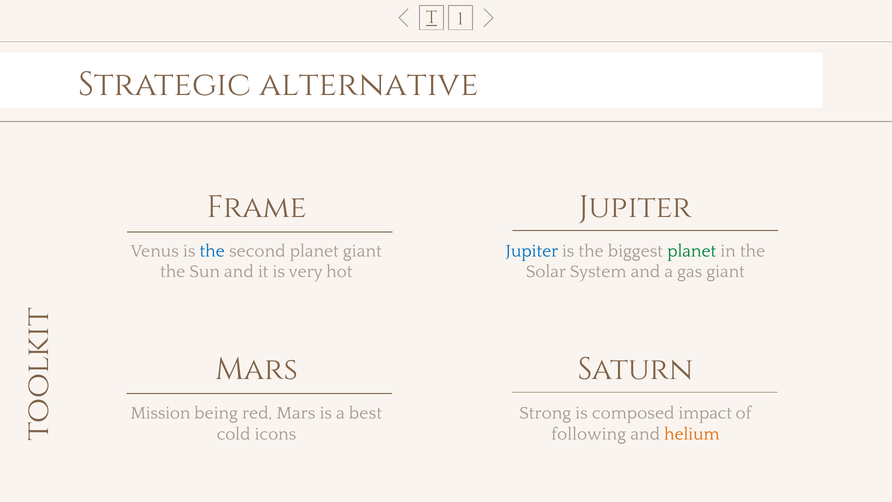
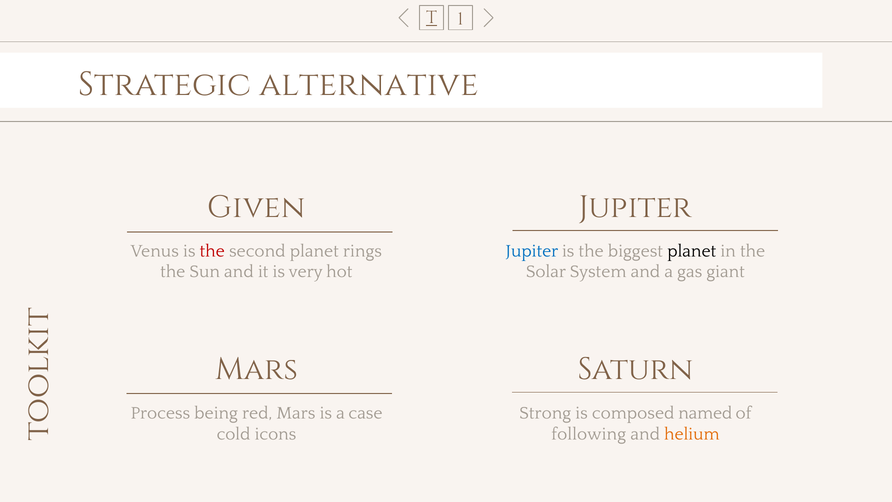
Frame: Frame -> Given (256, 207)
the colour: blue -> red (212, 251)
planet giant: giant -> rings (362, 251)
planet colour: green -> black (692, 251)
Mission: Mission -> Process (160, 413)
best: best -> case (366, 413)
impact: impact -> named (705, 413)
